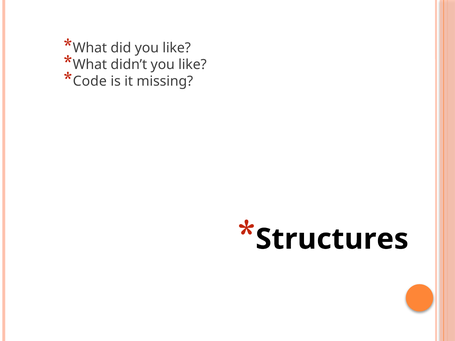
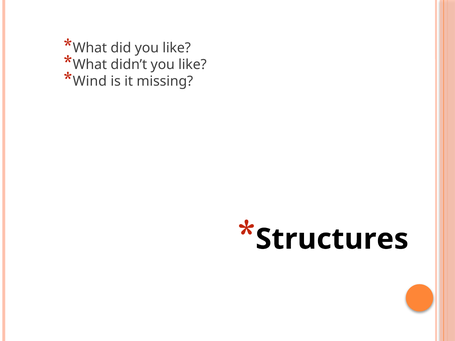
Code: Code -> Wind (90, 81)
